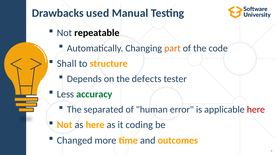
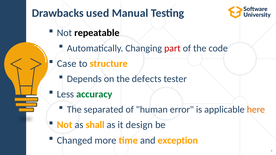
part colour: orange -> red (172, 48)
Shall: Shall -> Case (67, 64)
here colour: red -> orange (256, 110)
as here: here -> shall (95, 125)
coding: coding -> design (139, 125)
outcomes: outcomes -> exception (178, 141)
